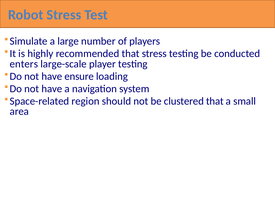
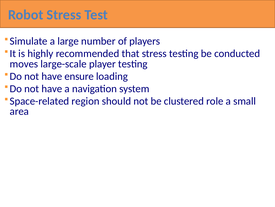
enters: enters -> moves (24, 64)
clustered that: that -> role (215, 101)
